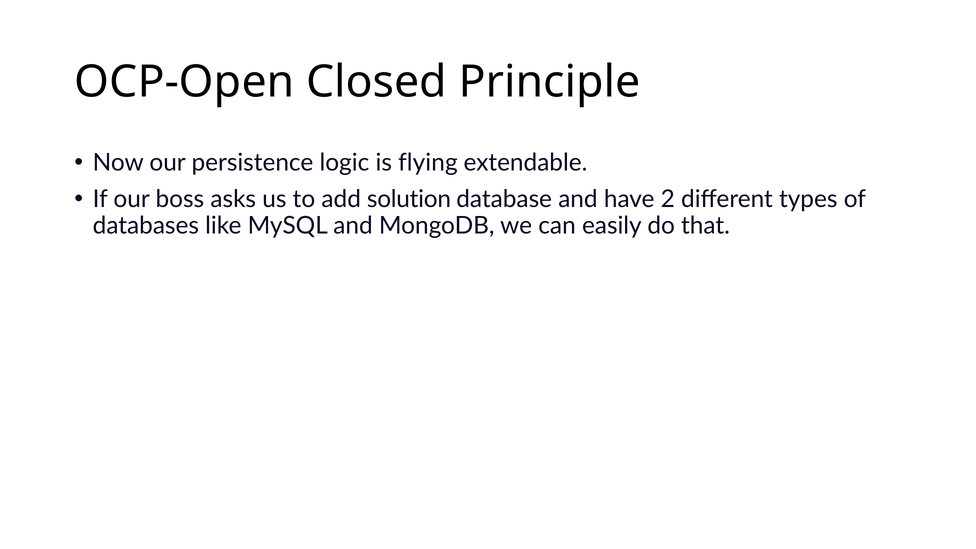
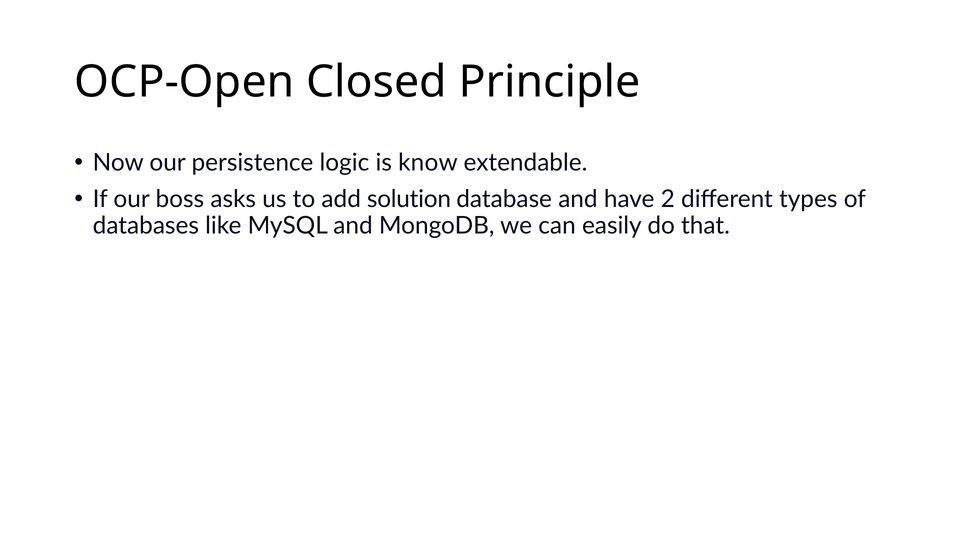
flying: flying -> know (428, 163)
